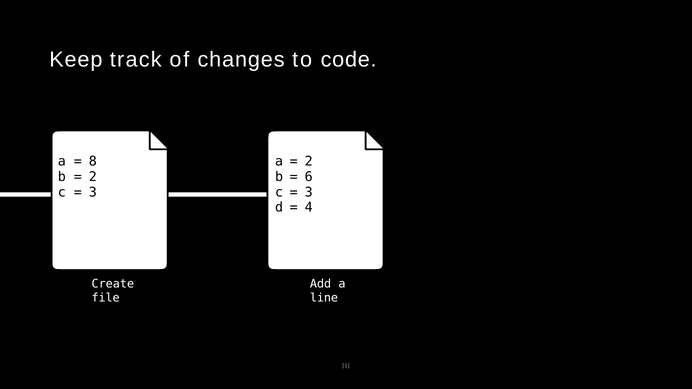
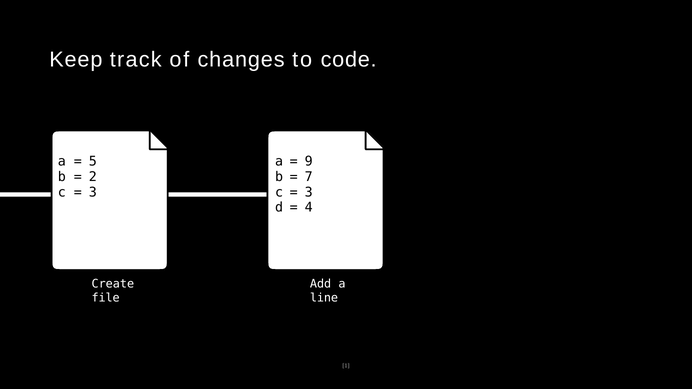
8: 8 -> 5 (93, 161)
2: 2 -> 9 (309, 161)
6: 6 -> 7 (309, 177)
